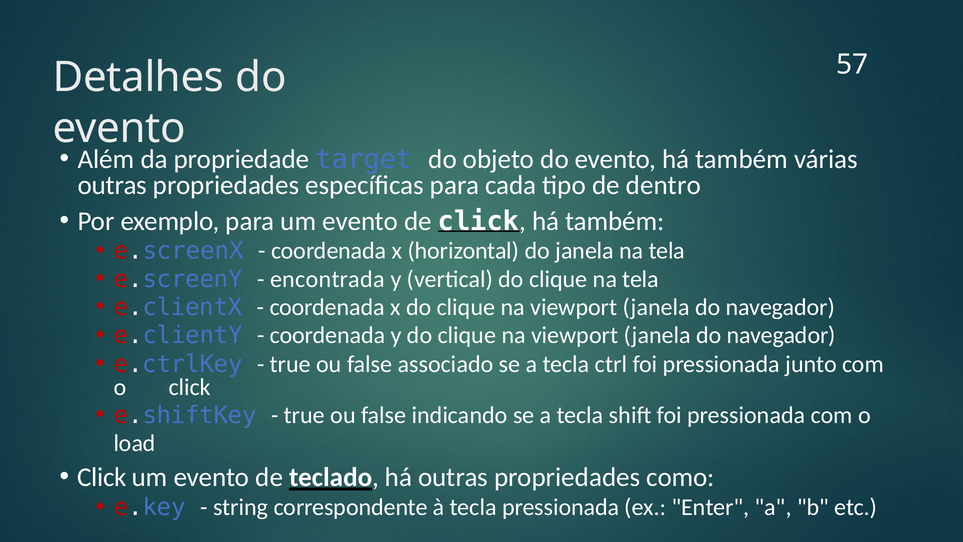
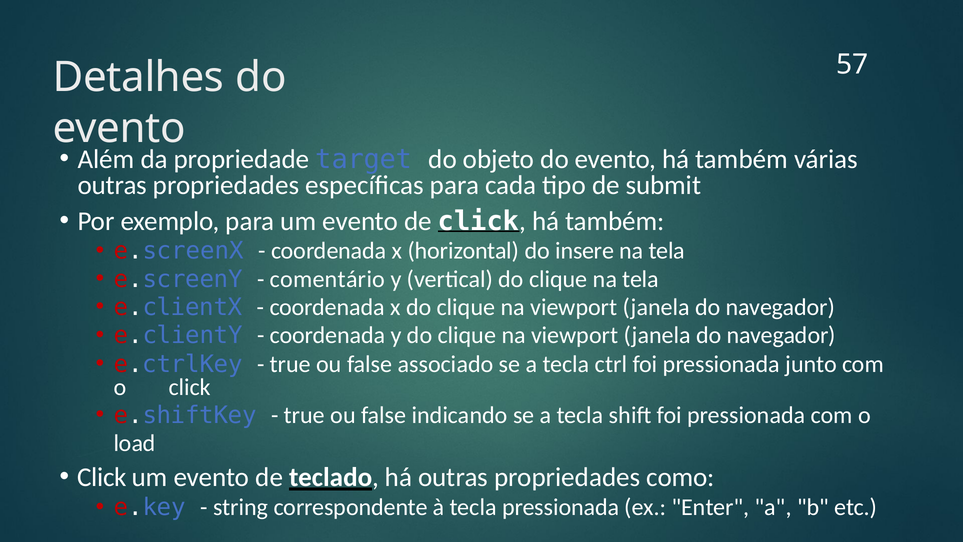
dentro: dentro -> submit (663, 185)
do janela: janela -> insere (585, 251)
encontrada: encontrada -> comentário (327, 279)
